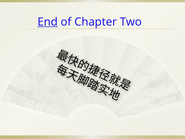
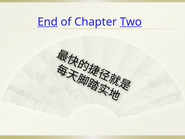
Two underline: none -> present (131, 22)
